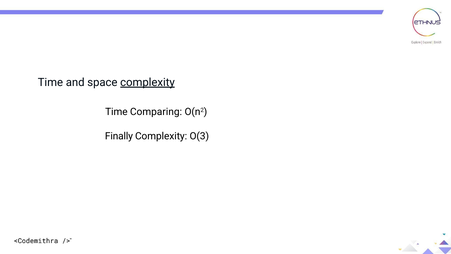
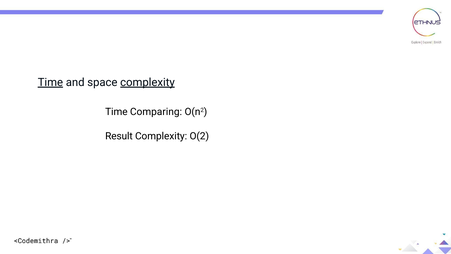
Time underline: none -> present (50, 82)
Finally: Finally -> Result (119, 136)
O(3: O(3 -> O(2 (199, 136)
